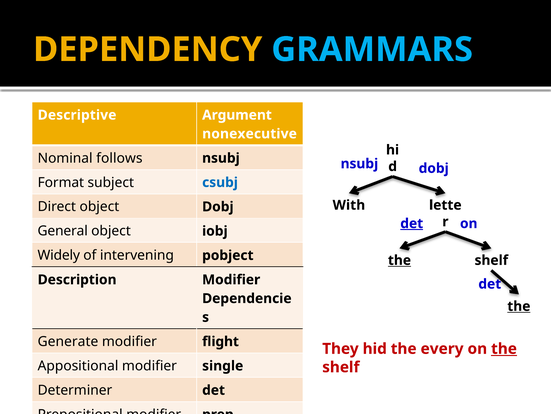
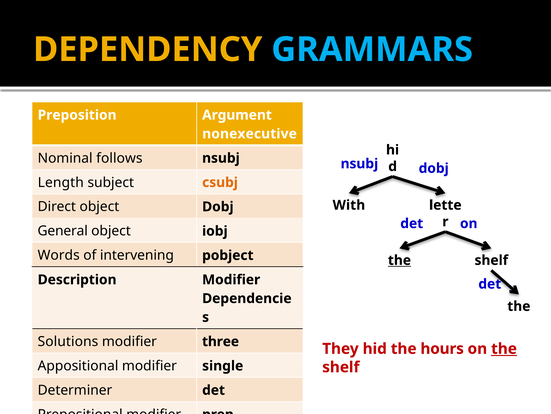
Descriptive: Descriptive -> Preposition (77, 115)
Format: Format -> Length (61, 182)
csubj colour: blue -> orange (220, 182)
det underline: present -> none (412, 223)
Widely: Widely -> Words (59, 255)
the underline: present -> none (519, 306)
Generate: Generate -> Solutions (68, 341)
flight: flight -> three (221, 341)
every: every -> hours (442, 348)
